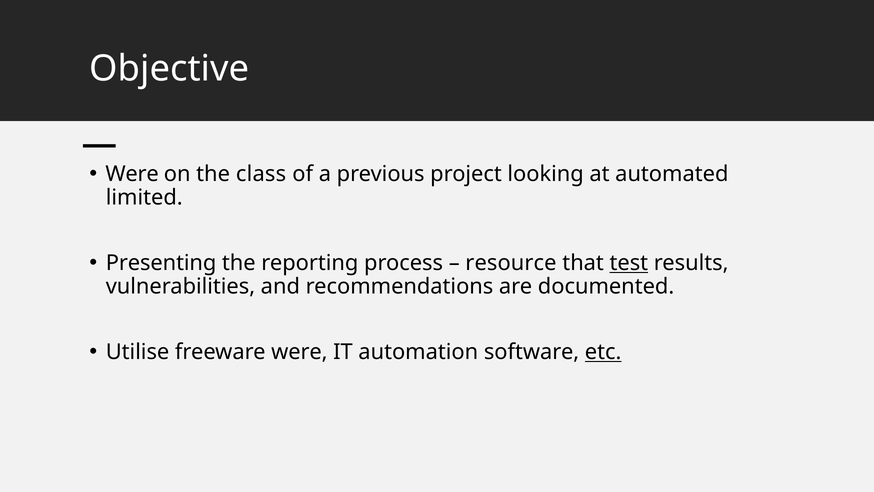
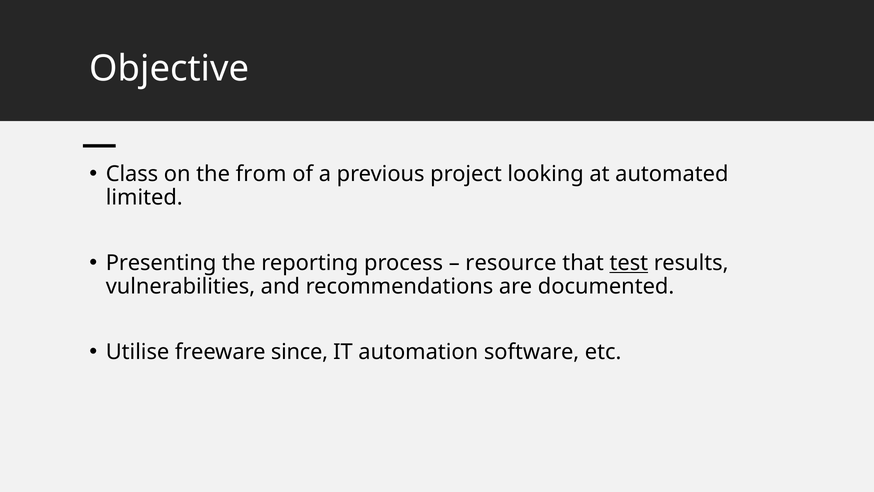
Were: Were -> Class (132, 174)
class: class -> from (261, 174)
freeware were: were -> since (299, 352)
etc underline: present -> none (603, 352)
